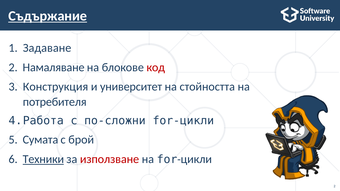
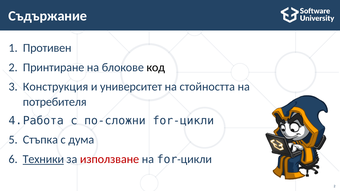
Съдържание underline: present -> none (48, 16)
Задаване: Задаване -> Противен (47, 48)
Намаляване: Намаляване -> Принтиране (54, 67)
код colour: red -> black (156, 67)
Сумата: Сумата -> Стъпка (40, 140)
брой: брой -> дума (81, 140)
